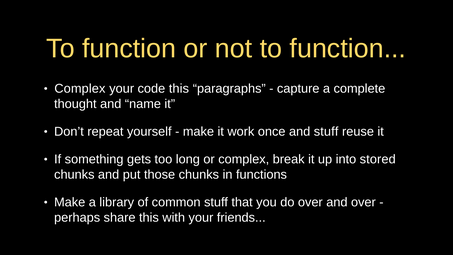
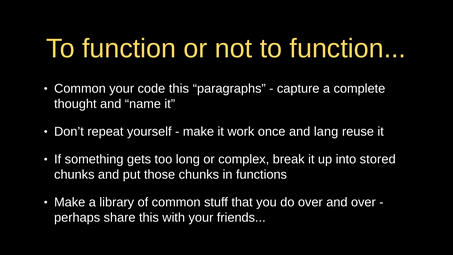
Complex: Complex -> Common (80, 88)
and stuff: stuff -> lang (326, 131)
